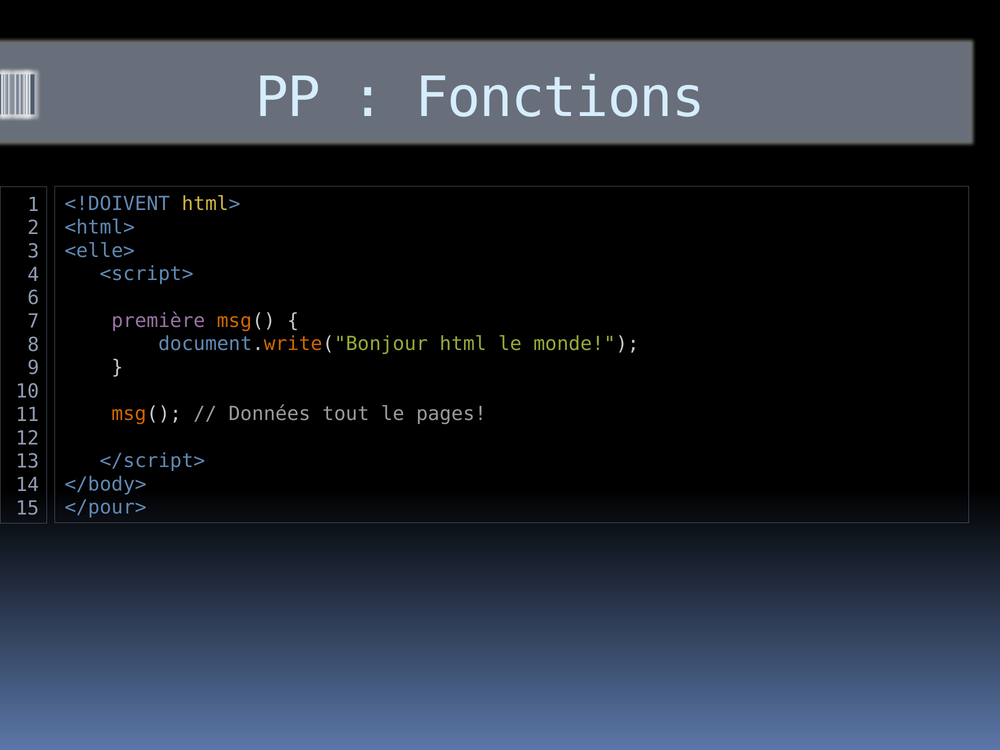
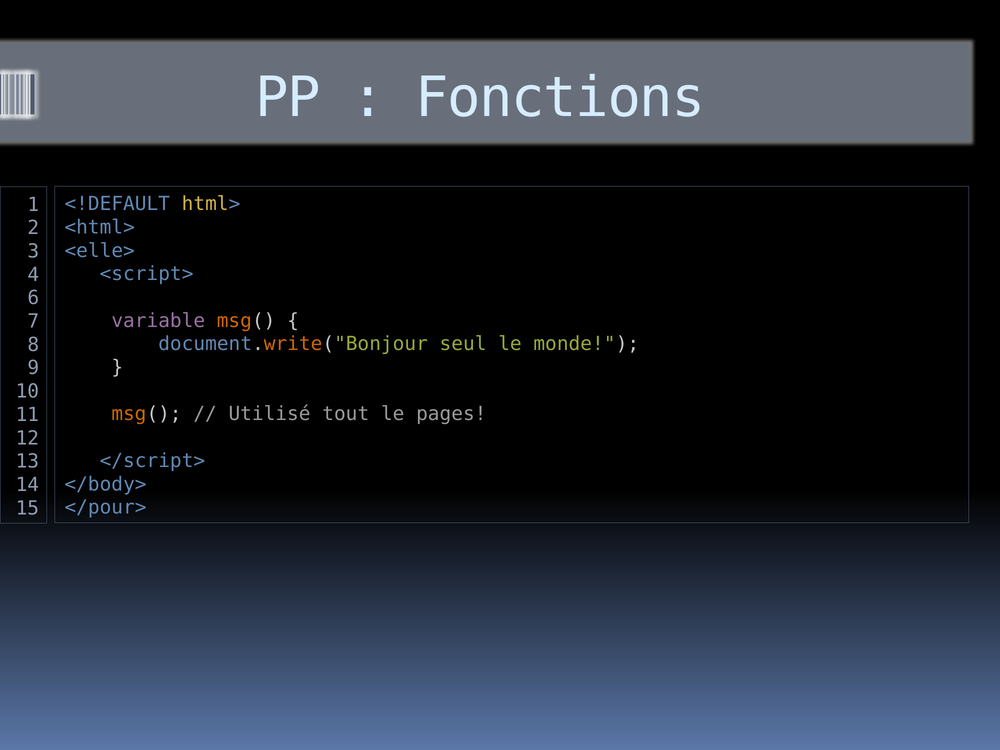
<!DOIVENT: <!DOIVENT -> <!DEFAULT (117, 204)
première: première -> variable (158, 321)
html: html -> seul (463, 344)
Données: Données -> Utilisé (270, 414)
